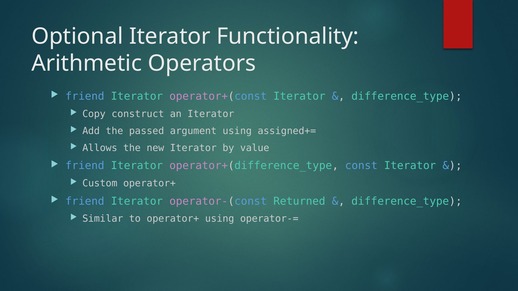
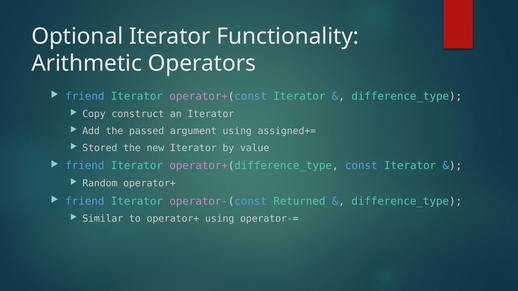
Allows: Allows -> Stored (100, 148)
Custom: Custom -> Random (100, 184)
